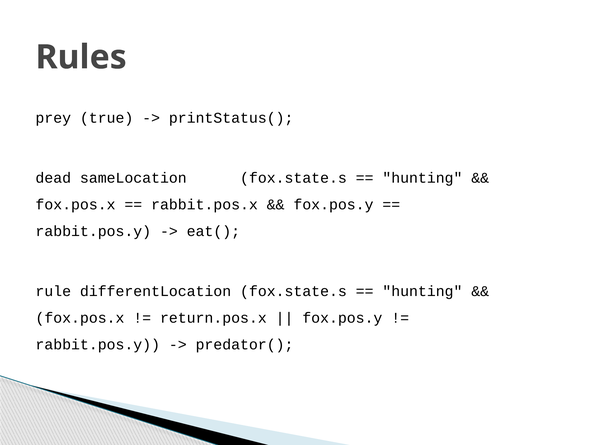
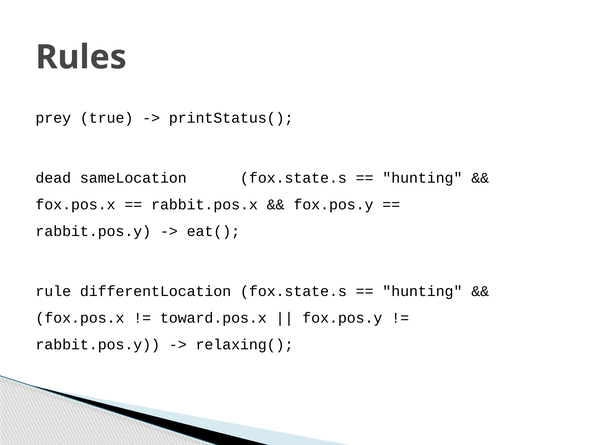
return.pos.x: return.pos.x -> toward.pos.x (213, 318)
predator(: predator( -> relaxing( (245, 344)
